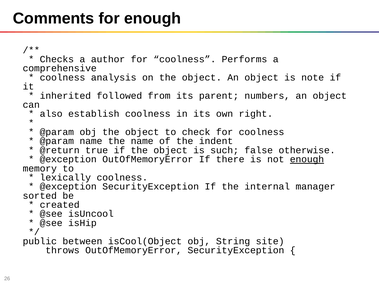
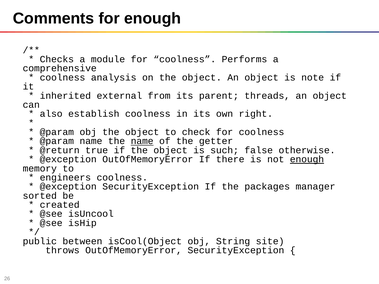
author: author -> module (108, 59)
followed: followed -> external (119, 96)
numbers: numbers -> threads (267, 96)
name underline: none -> present (142, 141)
indent: indent -> getter (216, 141)
lexically: lexically -> engineers (65, 178)
internal: internal -> packages (267, 187)
